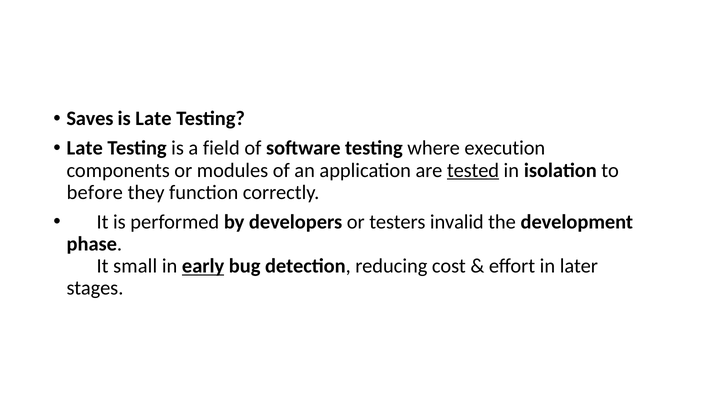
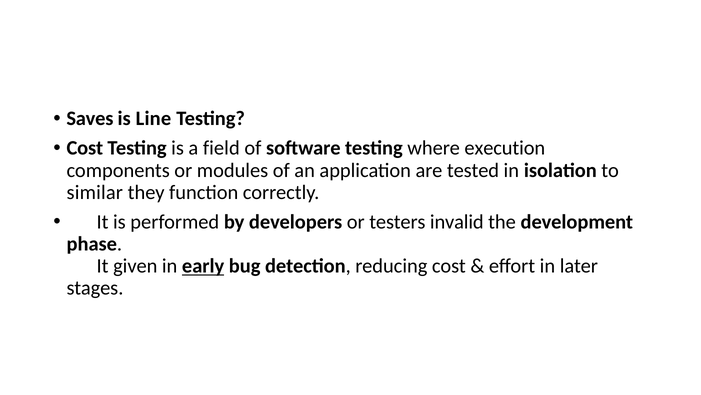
is Late: Late -> Line (153, 119)
Late: Late -> Cost (85, 148)
tested underline: present -> none (473, 170)
before: before -> similar (95, 192)
small: small -> given (135, 266)
